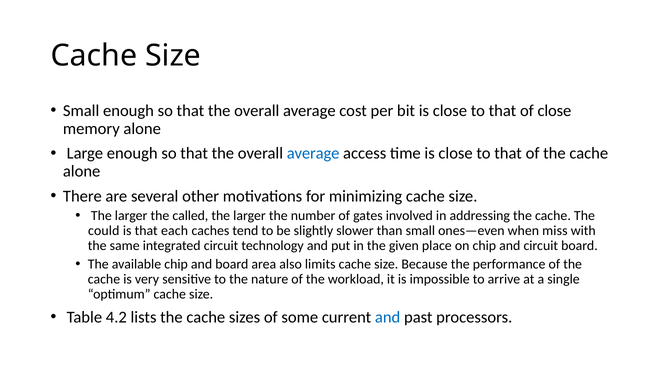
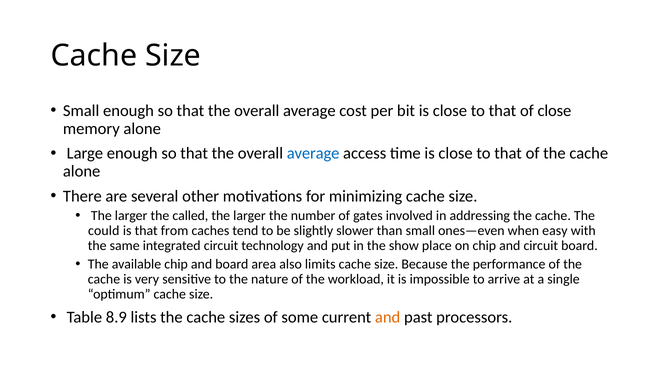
each: each -> from (175, 231)
miss: miss -> easy (555, 231)
given: given -> show (404, 246)
4.2: 4.2 -> 8.9 (116, 317)
and colour: blue -> orange (388, 317)
